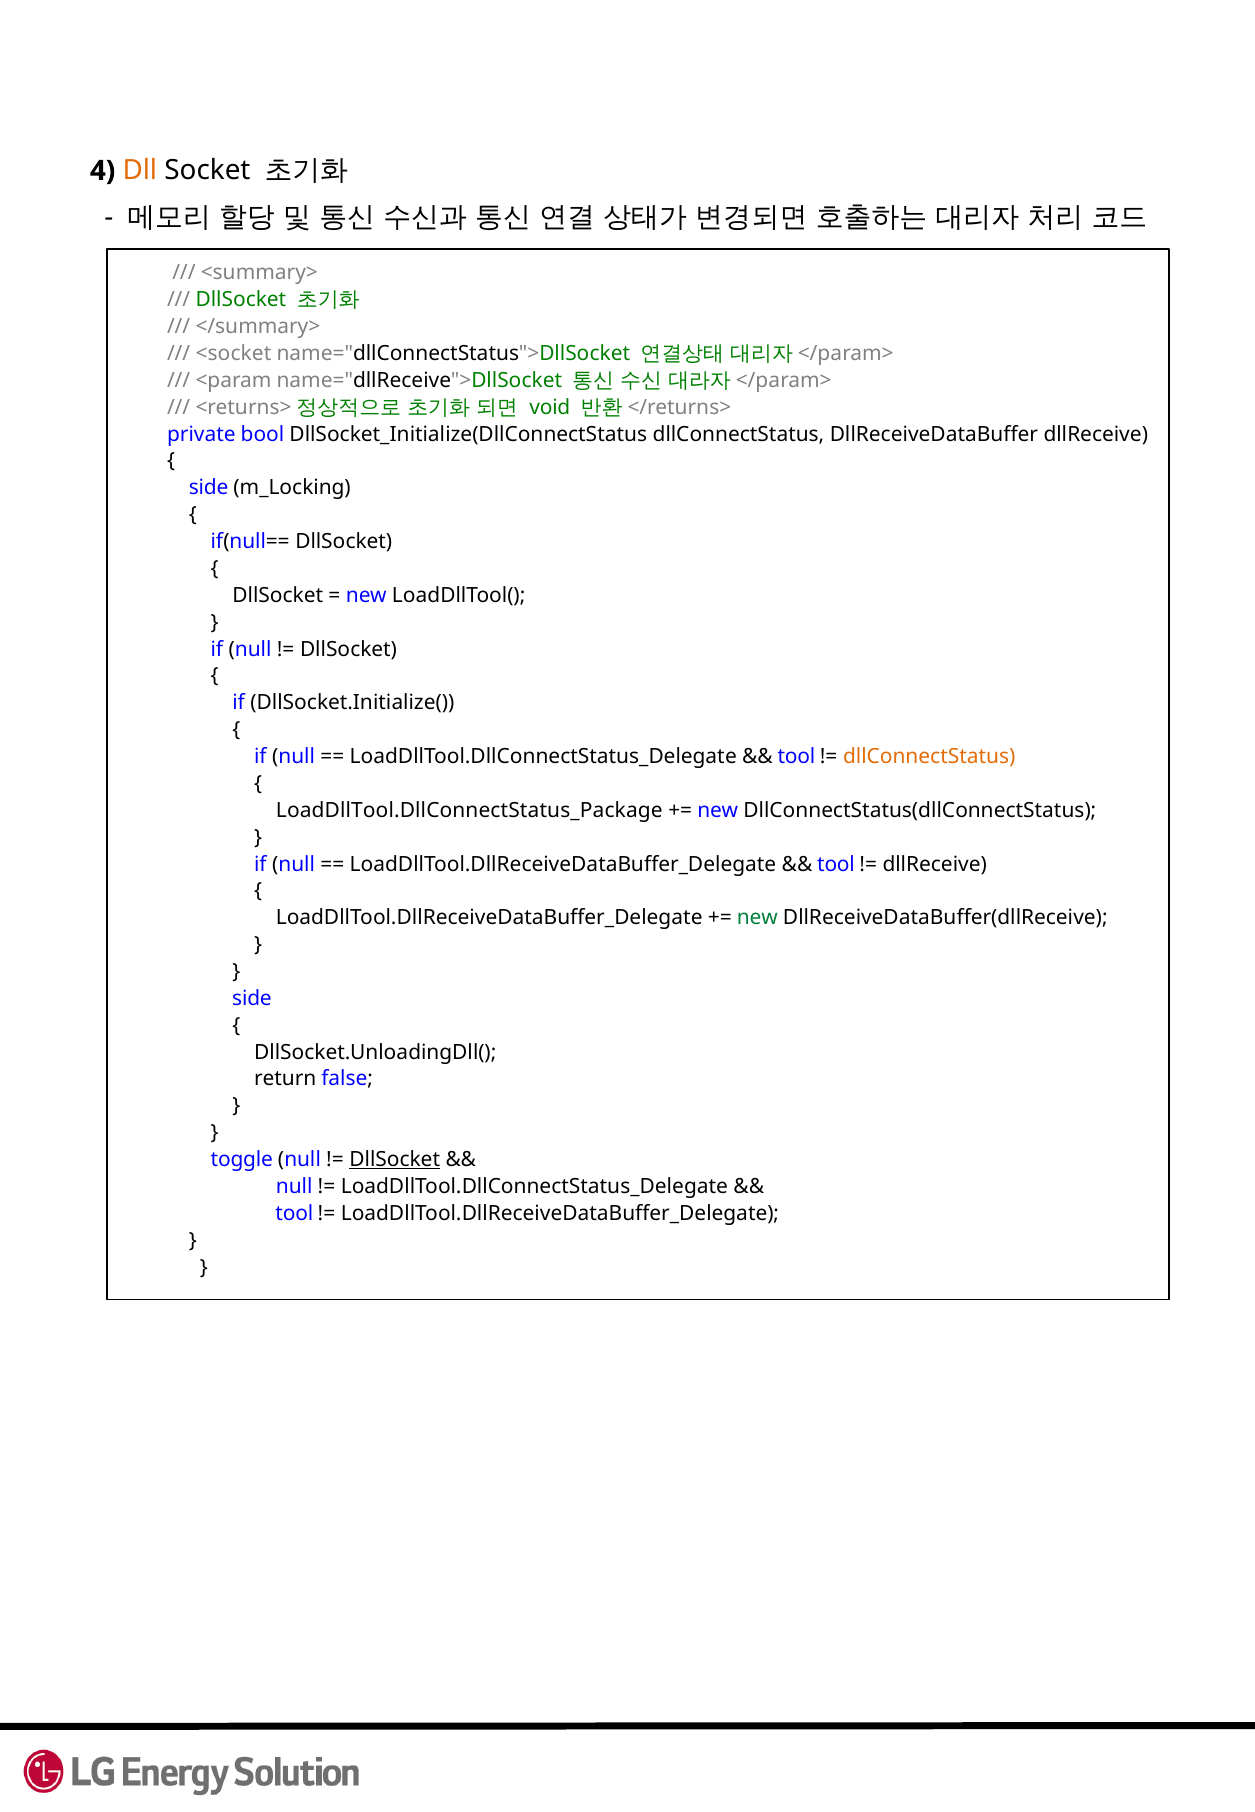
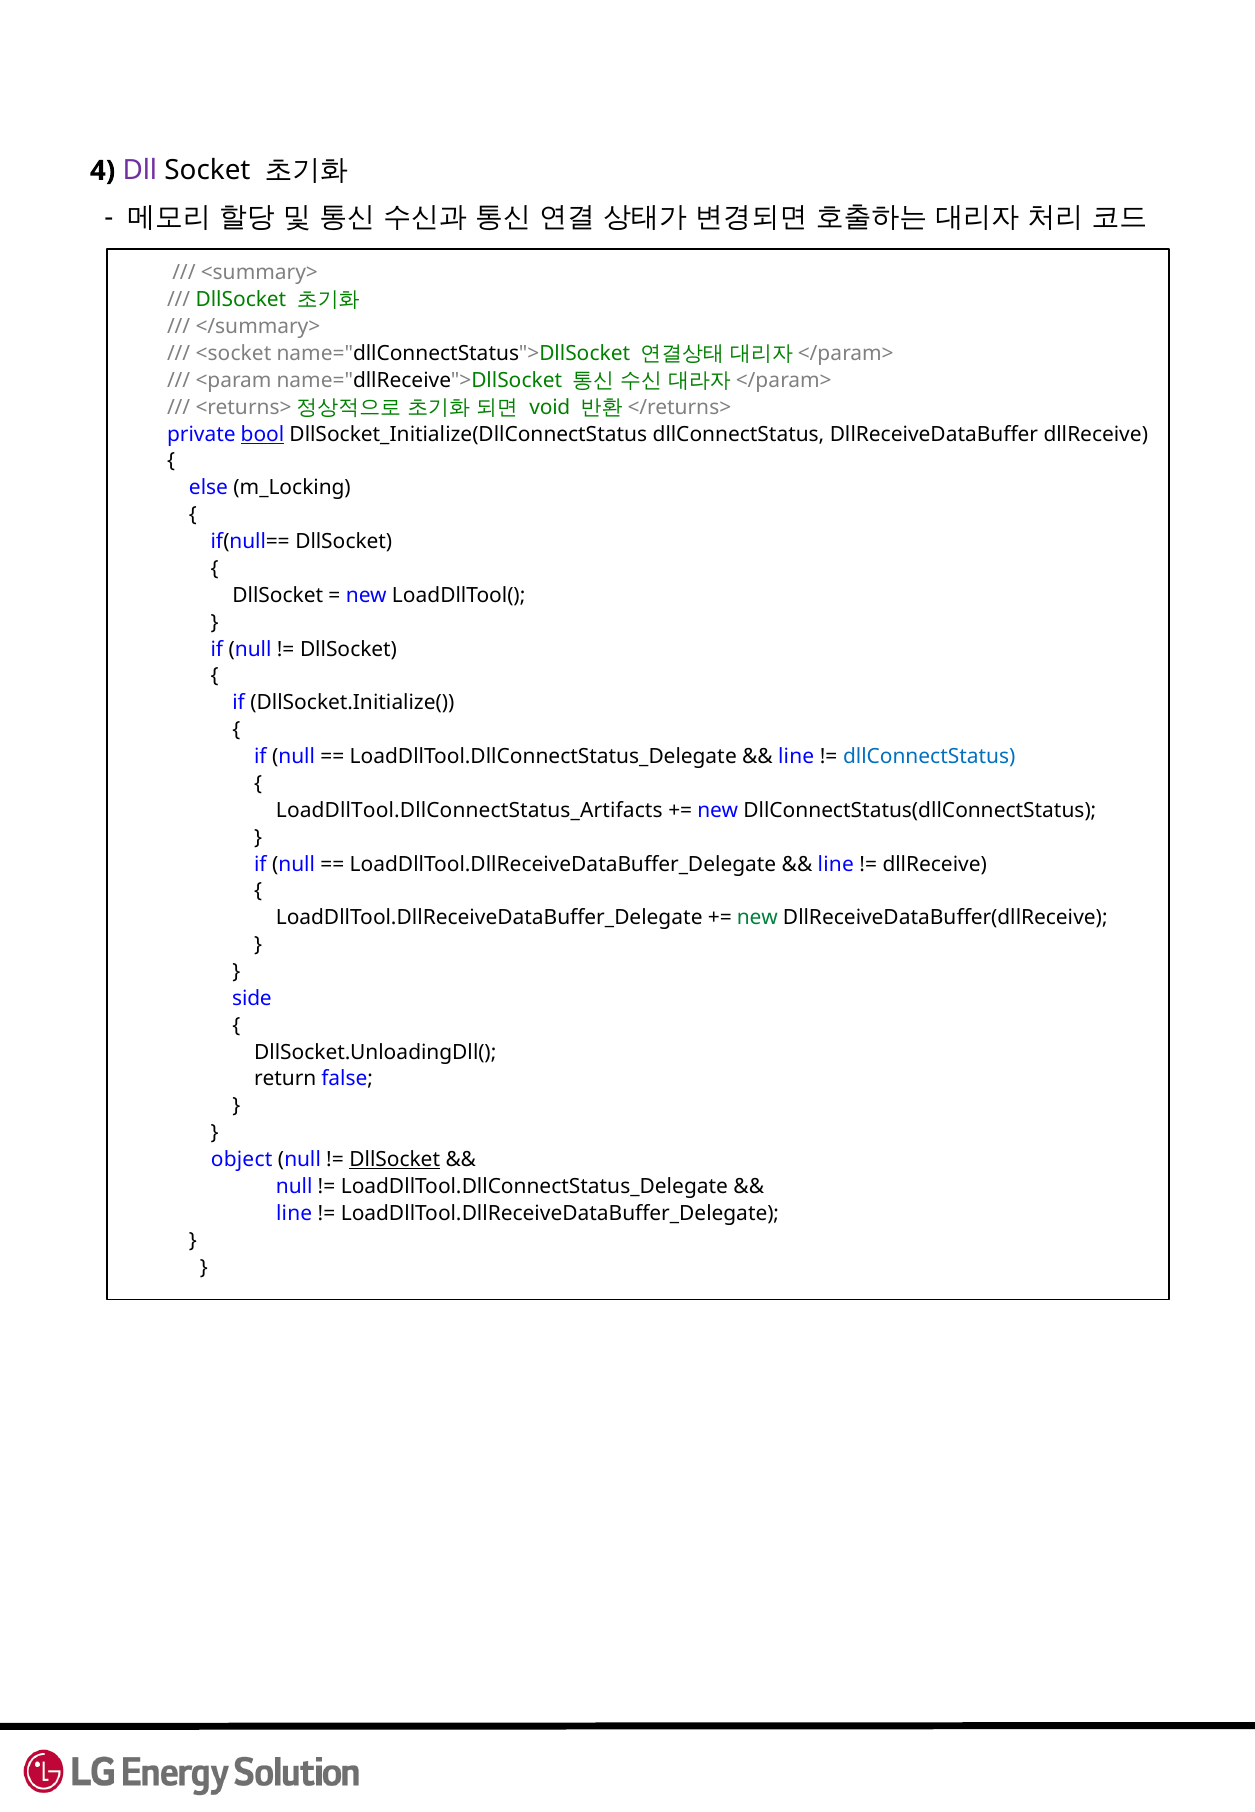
Dll colour: orange -> purple (140, 171)
bool underline: none -> present (262, 434)
side: side -> else (208, 488)
tool: tool -> line (796, 757)
dllConnectStatus colour: orange -> blue (929, 757)
LoadDllTool.DllConnectStatus_Package: LoadDllTool.DllConnectStatus_Package -> LoadDllTool.DllConnectStatus_Artifacts (469, 811)
tool: tool -> line (836, 864)
toggle: toggle -> object (242, 1160)
tool: tool -> line (294, 1214)
